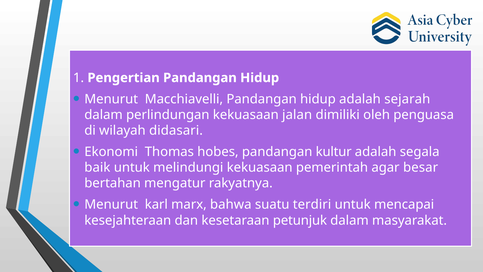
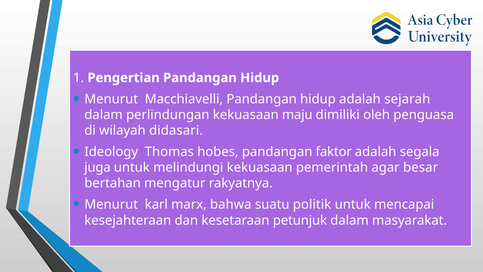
jalan: jalan -> maju (297, 115)
Ekonomi: Ekonomi -> Ideology (111, 152)
kultur: kultur -> faktor (334, 152)
baik: baik -> juga (97, 167)
terdiri: terdiri -> politik (312, 204)
